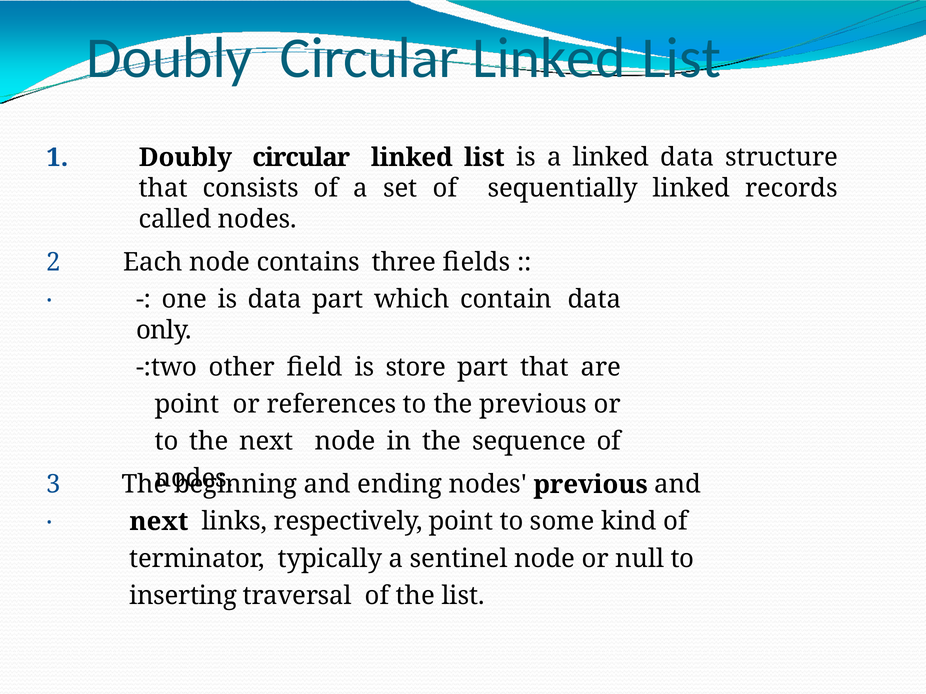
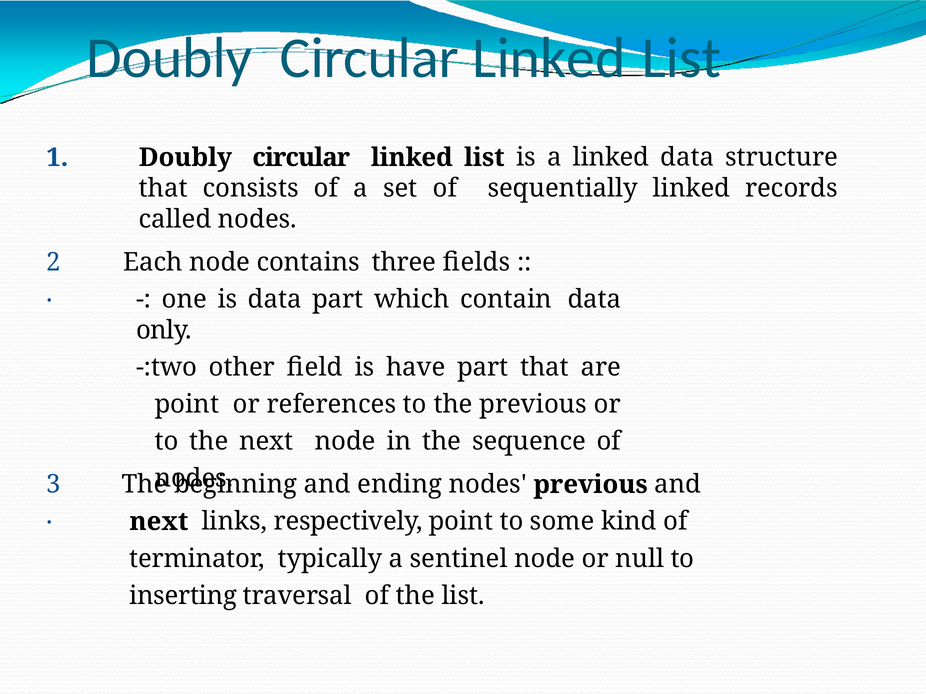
store: store -> have (416, 368)
